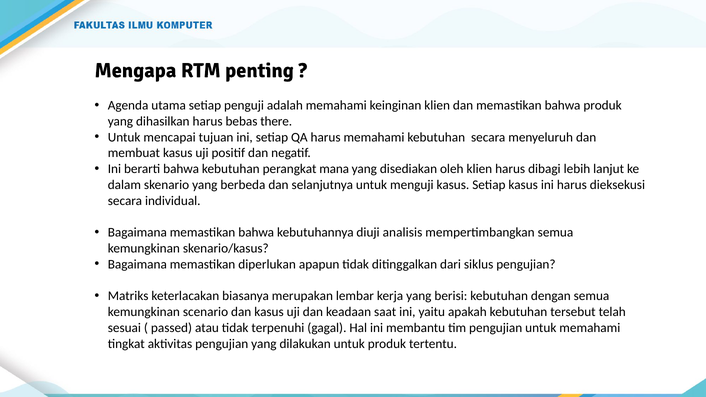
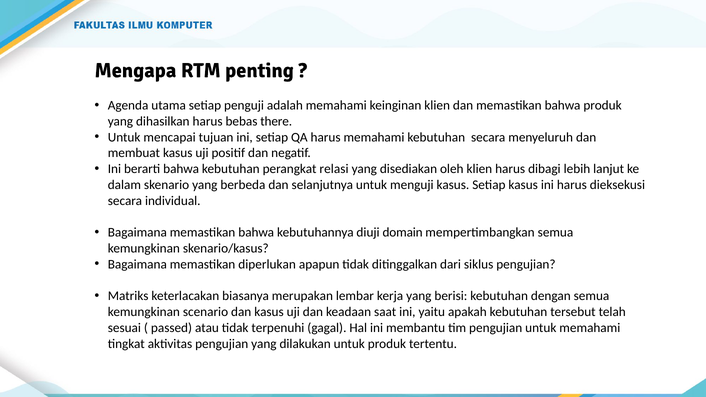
mana: mana -> relasi (334, 169)
analisis: analisis -> domain (403, 233)
